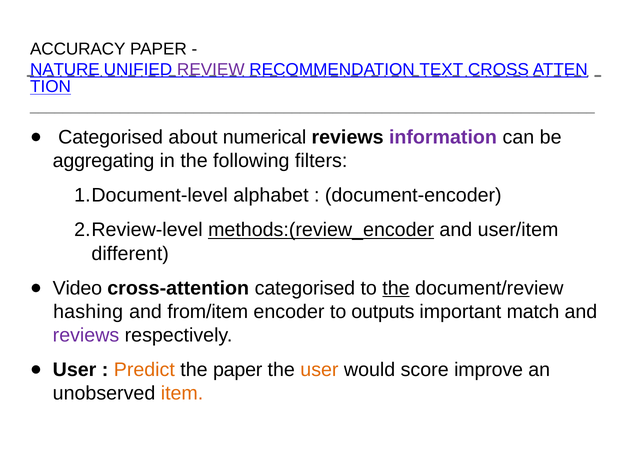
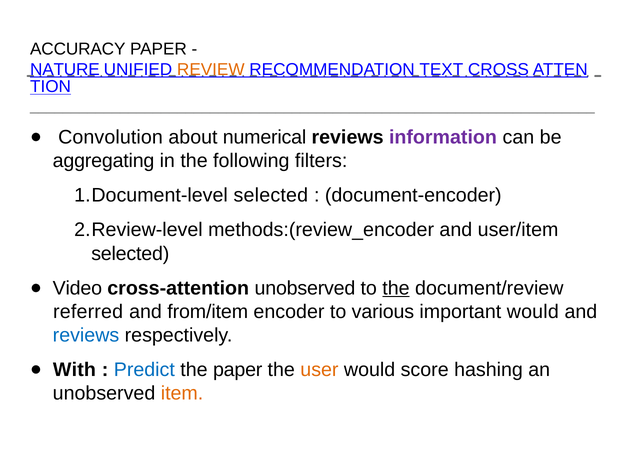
REVIEW colour: purple -> orange (211, 70)
Categorised: Categorised -> Convolution (111, 137)
alphabet: alphabet -> selected (271, 195)
methods:(review_encoder underline: present -> none (321, 230)
different: different -> selected (130, 254)
cross-attention categorised: categorised -> unobserved (305, 288)
hashing: hashing -> referred (88, 312)
outputs: outputs -> various (383, 312)
important match: match -> would (533, 312)
reviews colour: purple -> blue (86, 335)
User: User -> With (74, 370)
Predict colour: orange -> blue (144, 370)
improve: improve -> hashing (488, 370)
